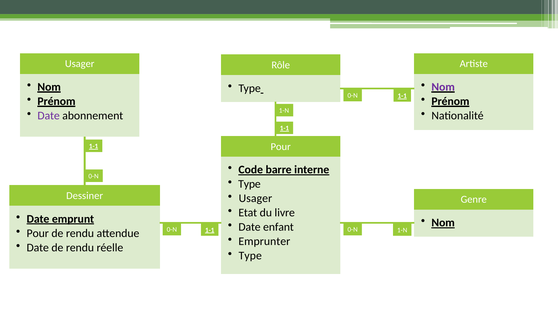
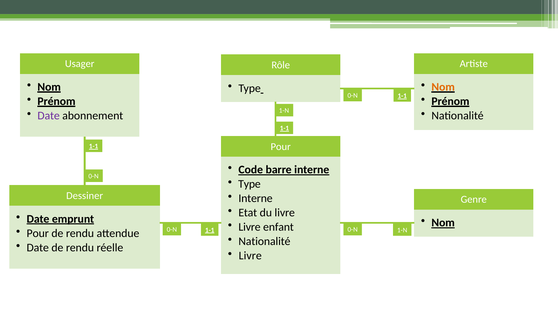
Nom colour: purple -> orange (443, 87)
Usager: Usager -> Interne (256, 198)
Date: Date -> Livre (250, 227)
Emprunter: Emprunter -> Nationalité (264, 241)
Type: Type -> Livre (250, 256)
